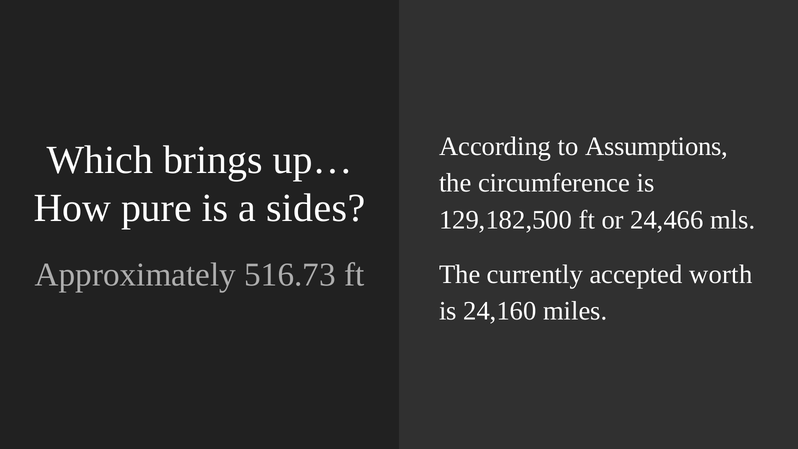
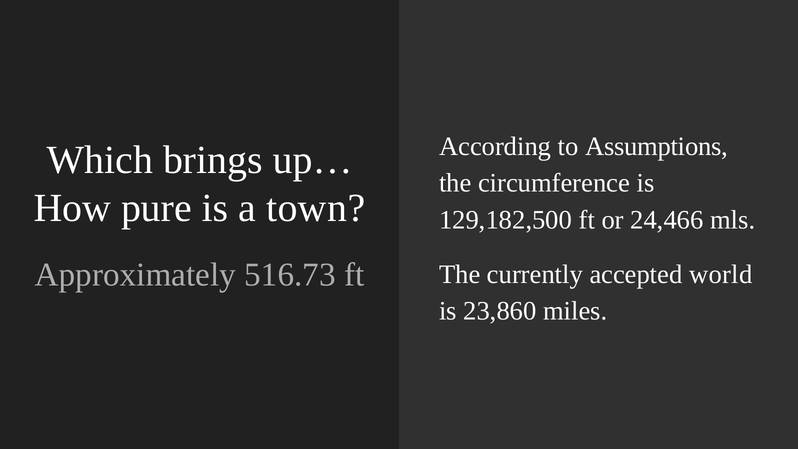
sides: sides -> town (316, 208)
worth: worth -> world (721, 274)
24,160: 24,160 -> 23,860 (500, 311)
